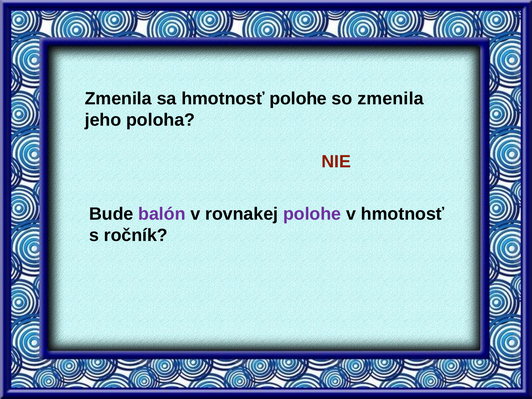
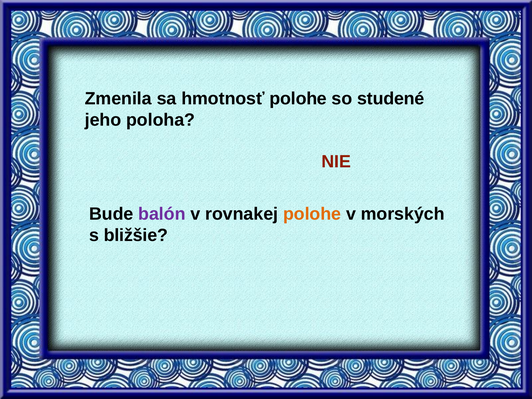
so zmenila: zmenila -> studené (391, 99)
polohe colour: purple -> orange (312, 214)
v hmotnosť: hmotnosť -> morských (403, 214)
ročník: ročník -> bližšie (136, 235)
